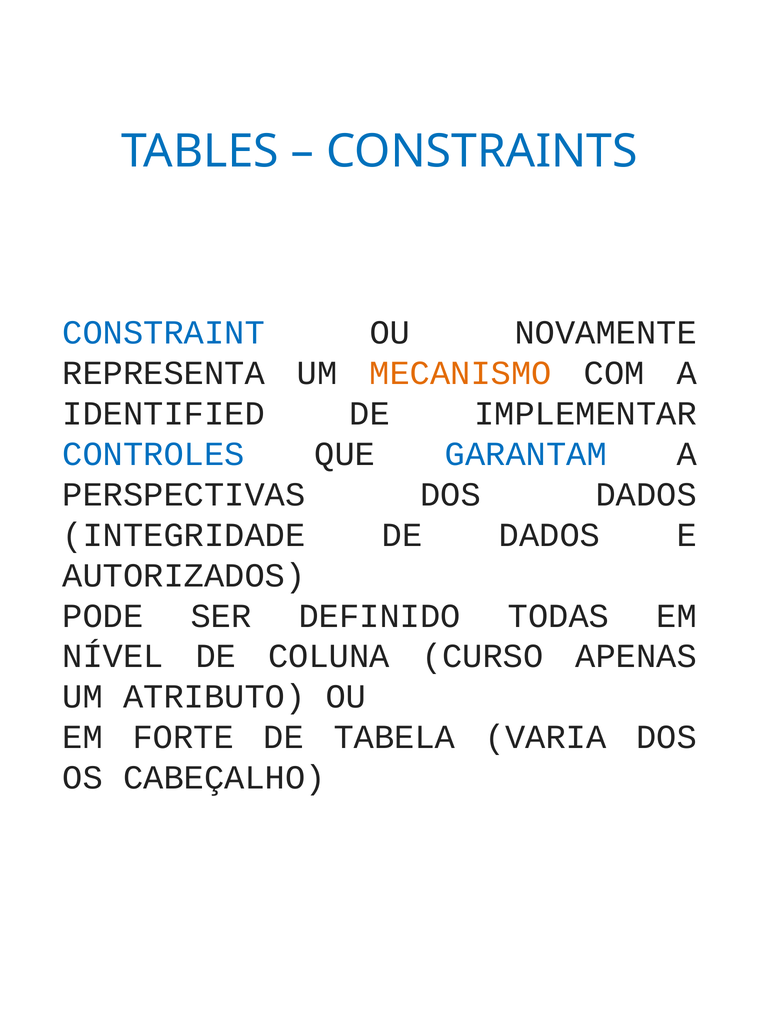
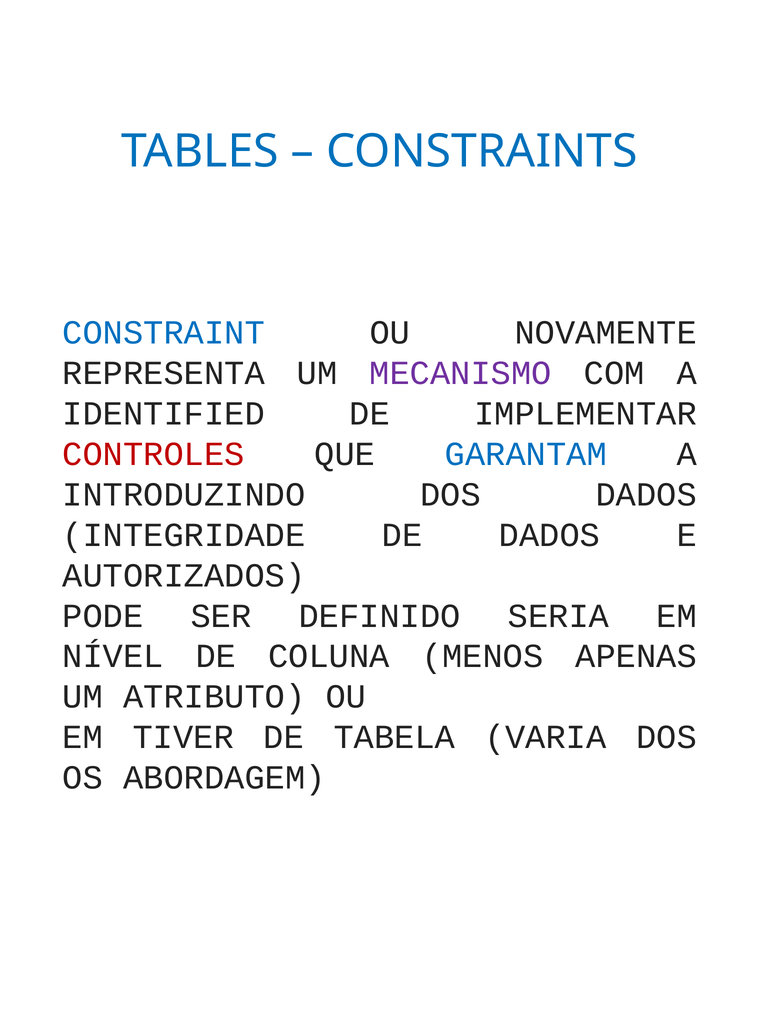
MECANISMO colour: orange -> purple (461, 373)
CONTROLES colour: blue -> red (153, 454)
PERSPECTIVAS: PERSPECTIVAS -> INTRODUZINDO (184, 494)
TODAS: TODAS -> SERIA (558, 616)
CURSO: CURSO -> MENOS (483, 656)
FORTE: FORTE -> TIVER (183, 737)
CABEÇALHO: CABEÇALHO -> ABORDAGEM (224, 778)
